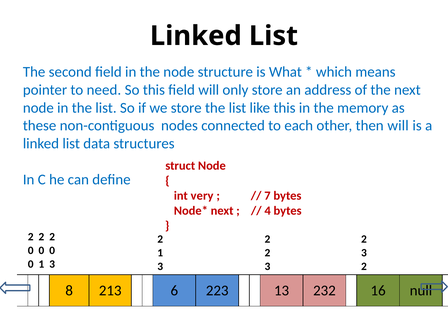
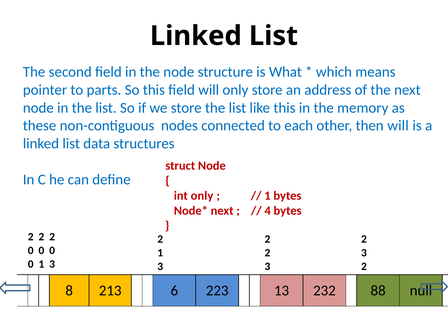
need: need -> parts (104, 90)
int very: very -> only (202, 196)
7: 7 -> 1 (267, 196)
16: 16 -> 88 (378, 291)
